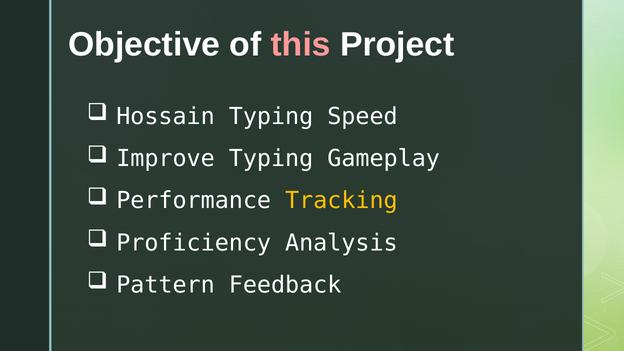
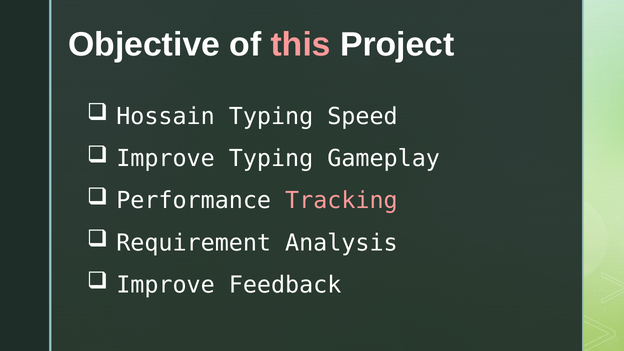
Tracking colour: yellow -> pink (341, 201)
Proficiency: Proficiency -> Requirement (194, 243)
Pattern: Pattern -> Improve (166, 285)
